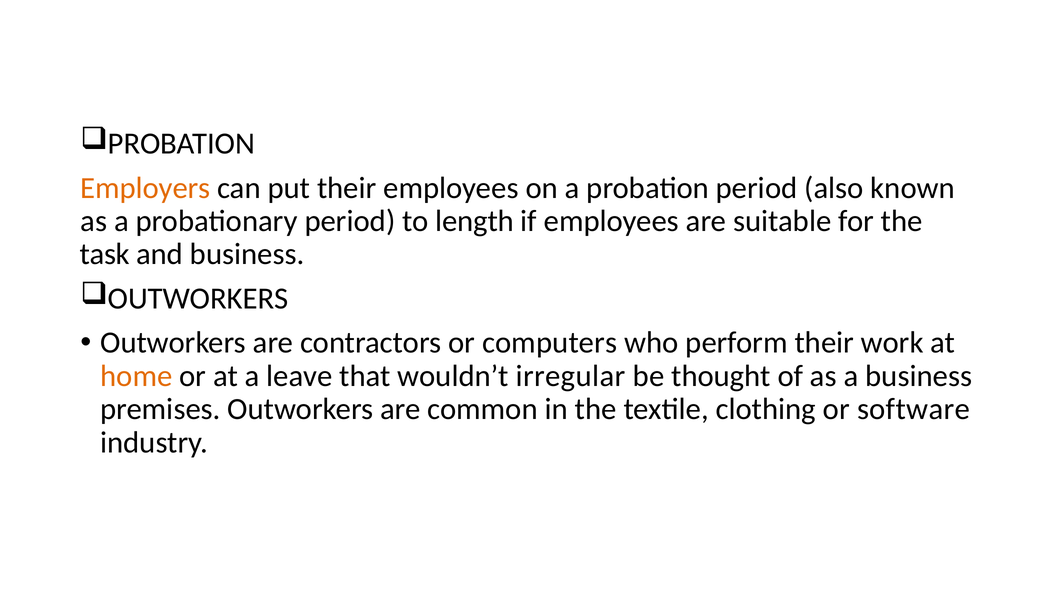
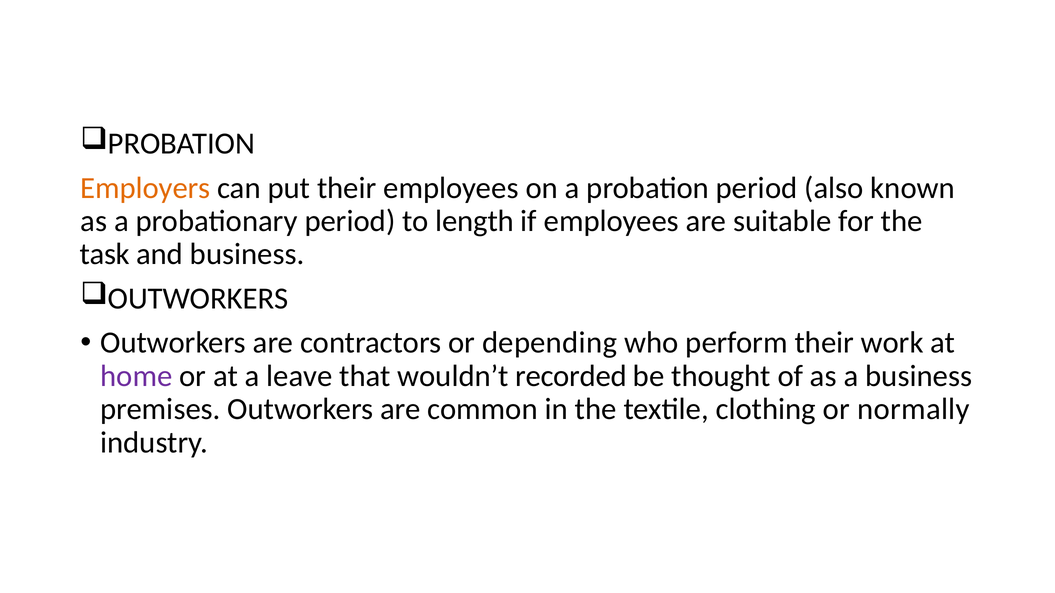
computers: computers -> depending (550, 343)
home colour: orange -> purple (136, 376)
irregular: irregular -> recorded (571, 376)
software: software -> normally (913, 409)
